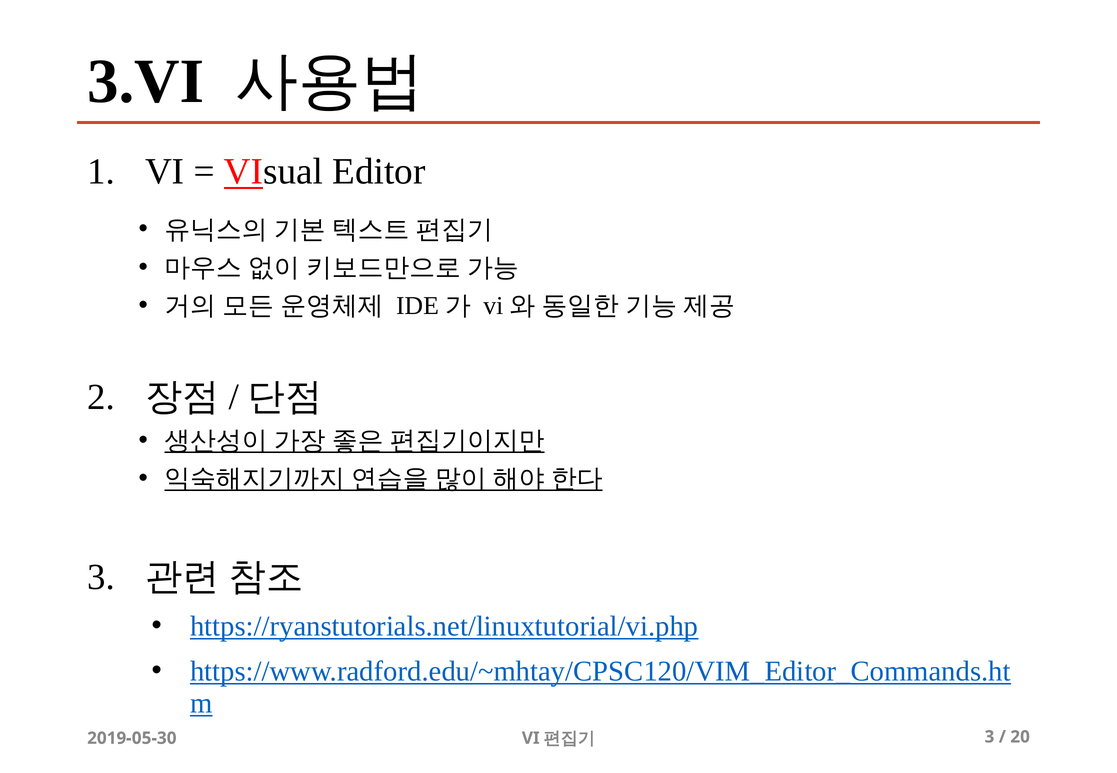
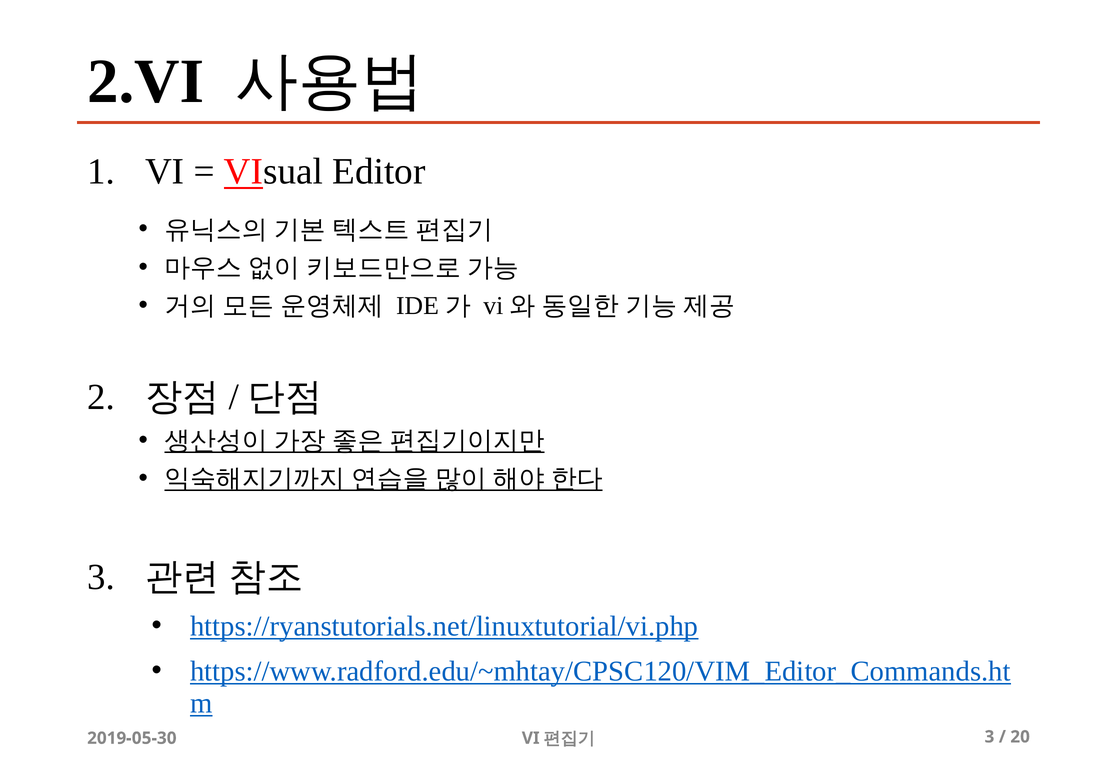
3.VI: 3.VI -> 2.VI (146, 82)
